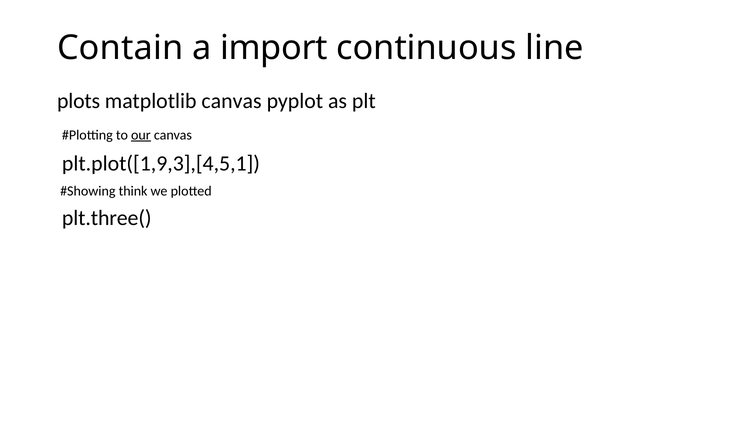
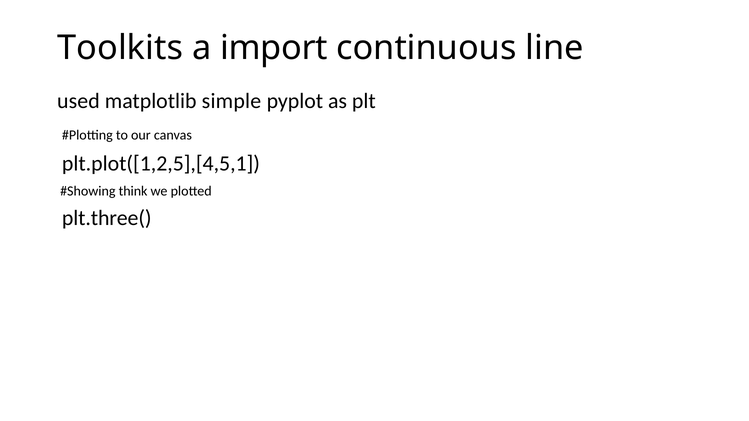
Contain: Contain -> Toolkits (120, 48)
plots: plots -> used (78, 101)
matplotlib canvas: canvas -> simple (231, 101)
our underline: present -> none (141, 135)
plt.plot([1,9,3],[4,5,1: plt.plot([1,9,3],[4,5,1 -> plt.plot([1,2,5],[4,5,1 (161, 164)
